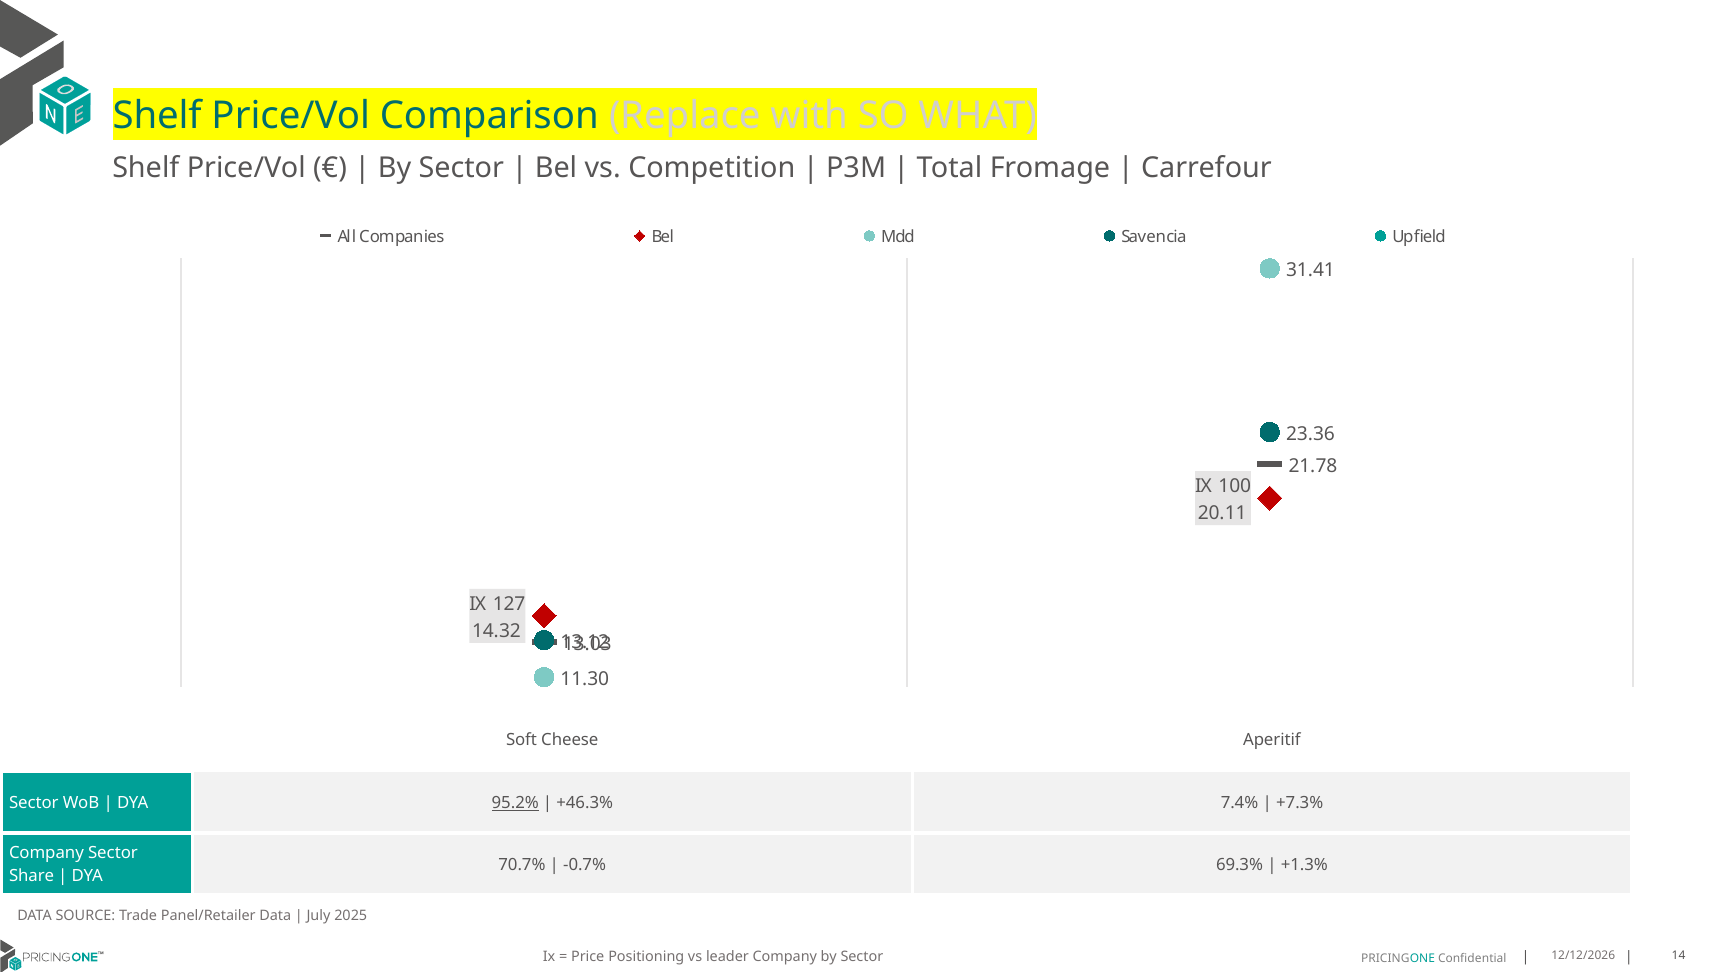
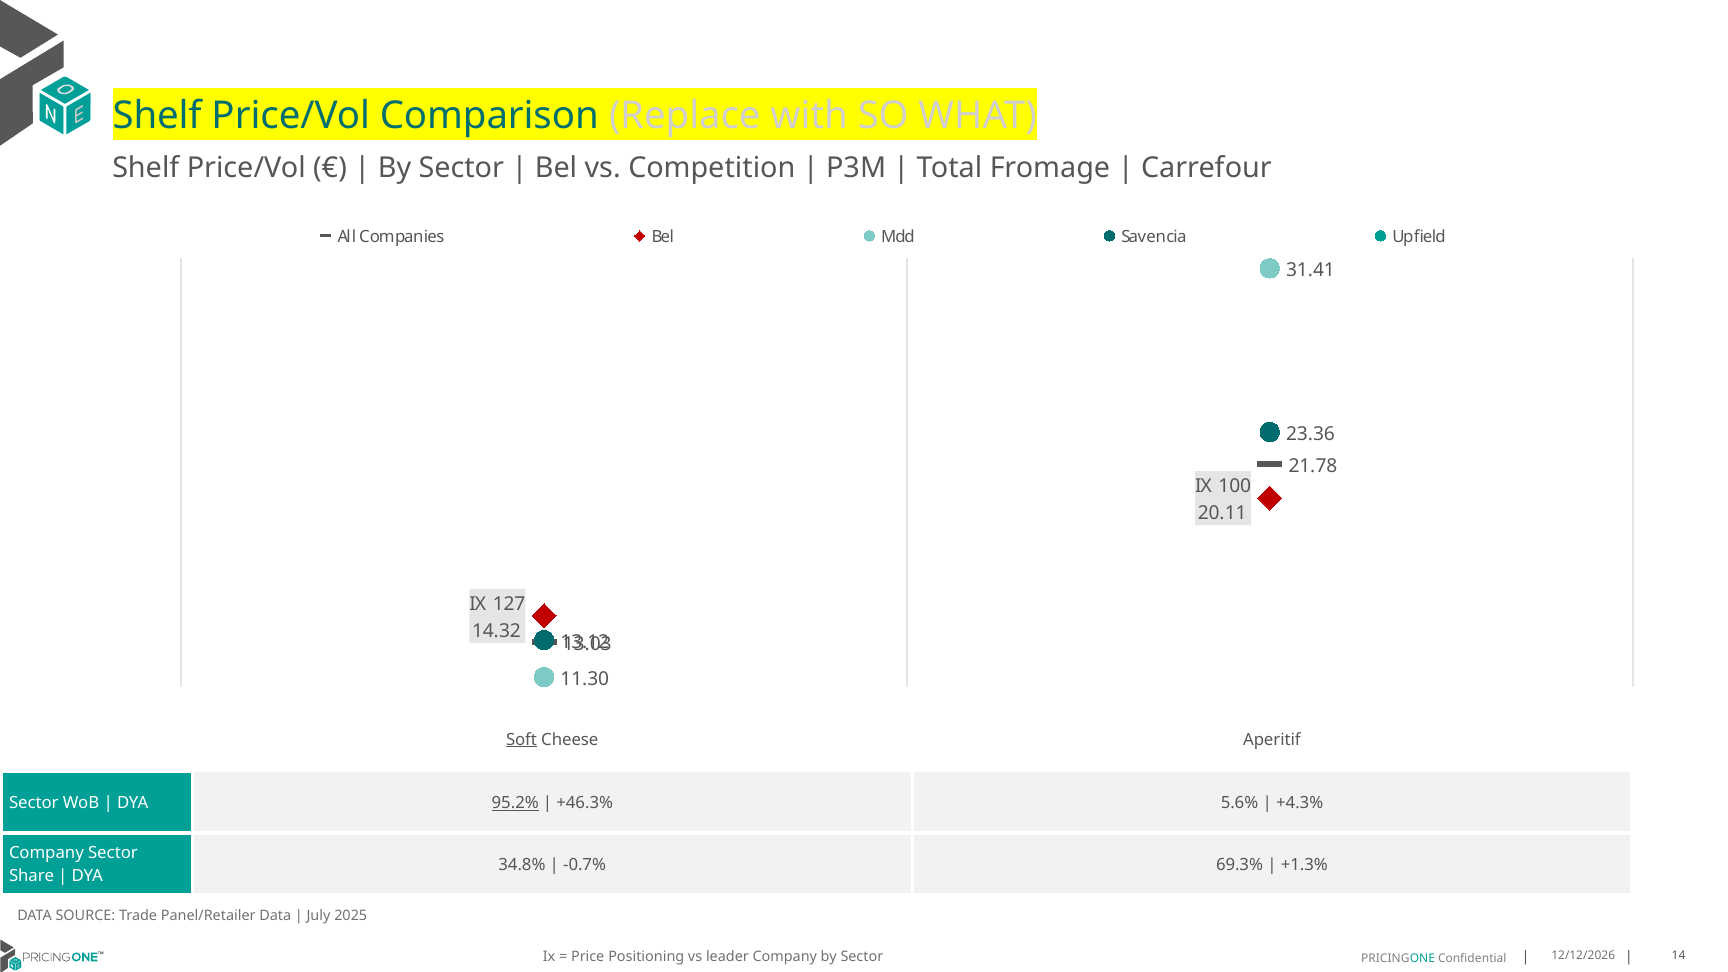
Soft underline: none -> present (521, 740)
7.4%: 7.4% -> 5.6% (1240, 803)
+7.3%: +7.3% -> +4.3% (1300, 803)
70.7%: 70.7% -> 34.8% (522, 865)
